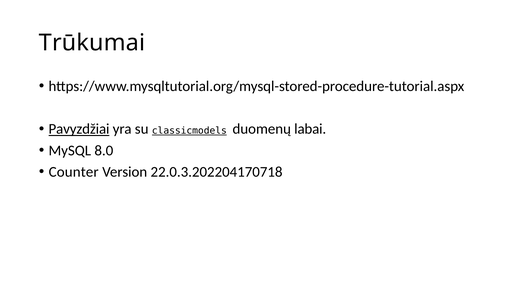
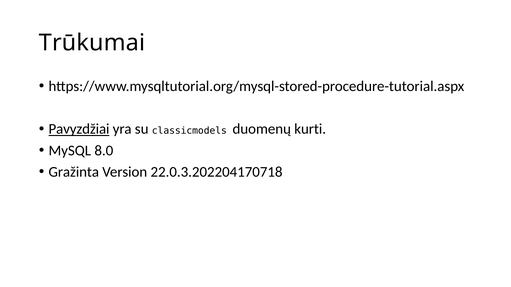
classicmodels underline: present -> none (189, 131)
labai: labai -> kurti (310, 129)
Counter: Counter -> Gražinta (74, 172)
